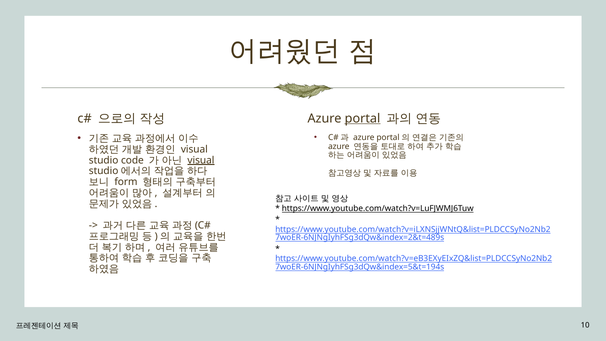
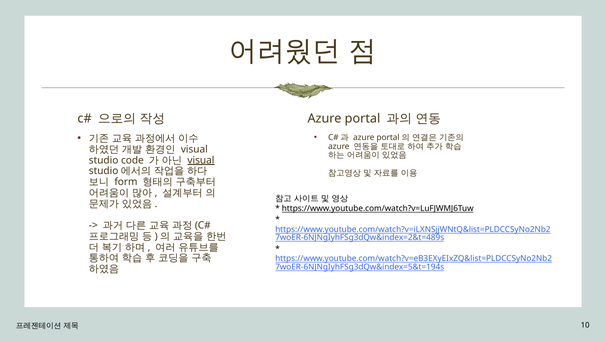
portal underline: present -> none (363, 118)
